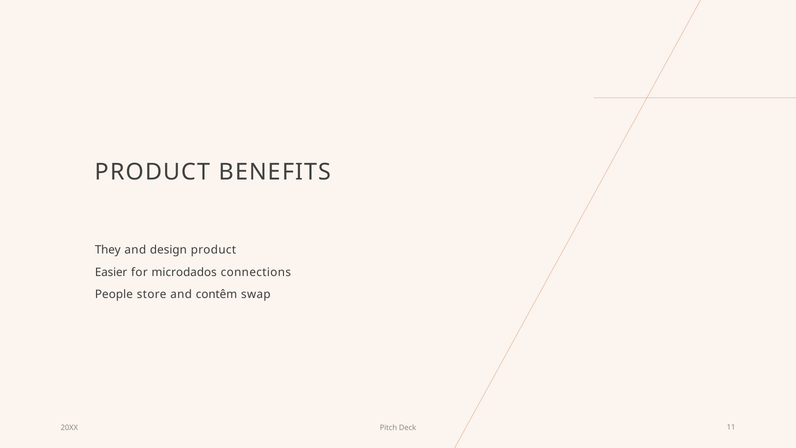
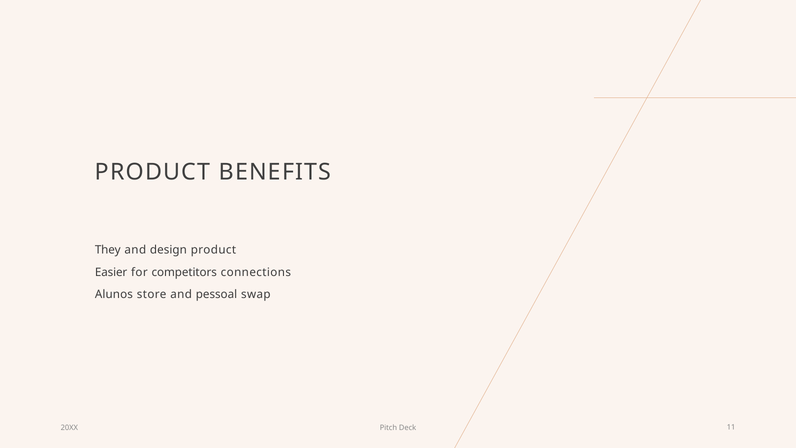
microdados: microdados -> competitors (184, 272)
People: People -> Alunos (114, 294)
contêm: contêm -> pessoal (216, 294)
